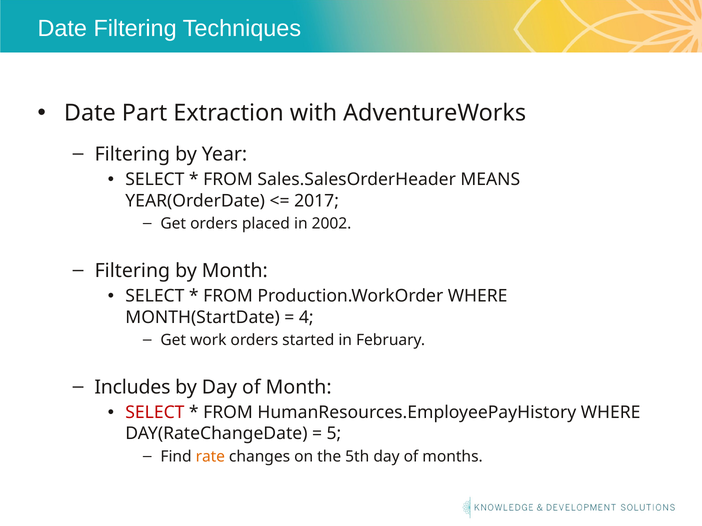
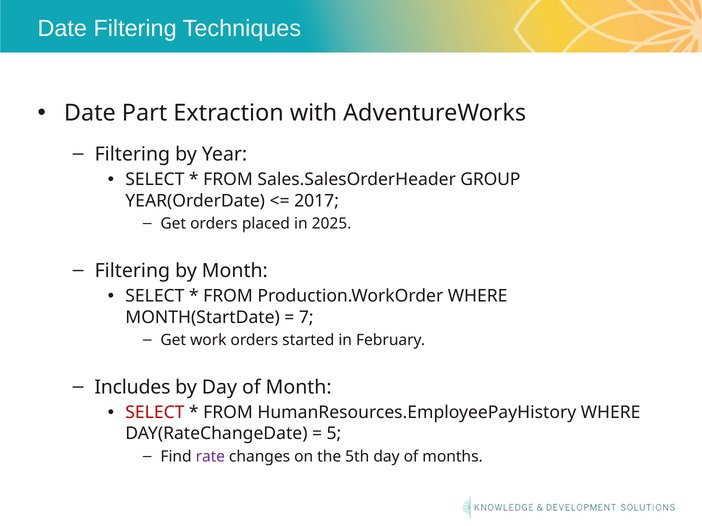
MEANS: MEANS -> GROUP (490, 180)
2002: 2002 -> 2025 (332, 224)
4: 4 -> 7 (306, 318)
rate colour: orange -> purple (210, 457)
